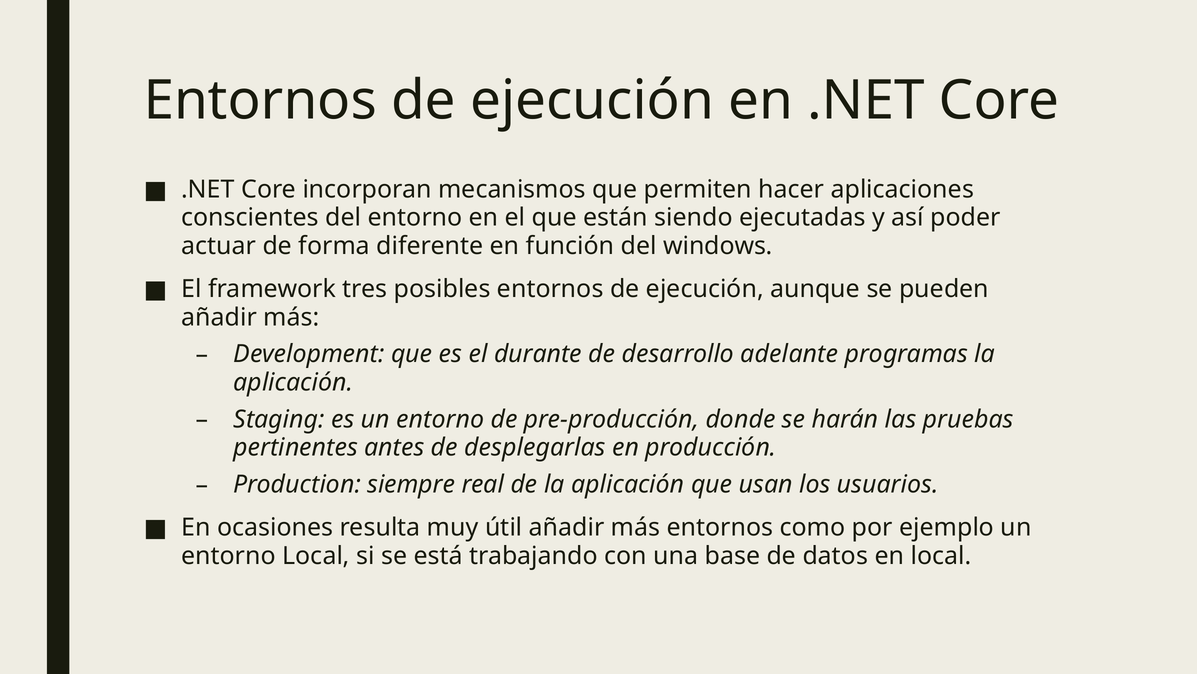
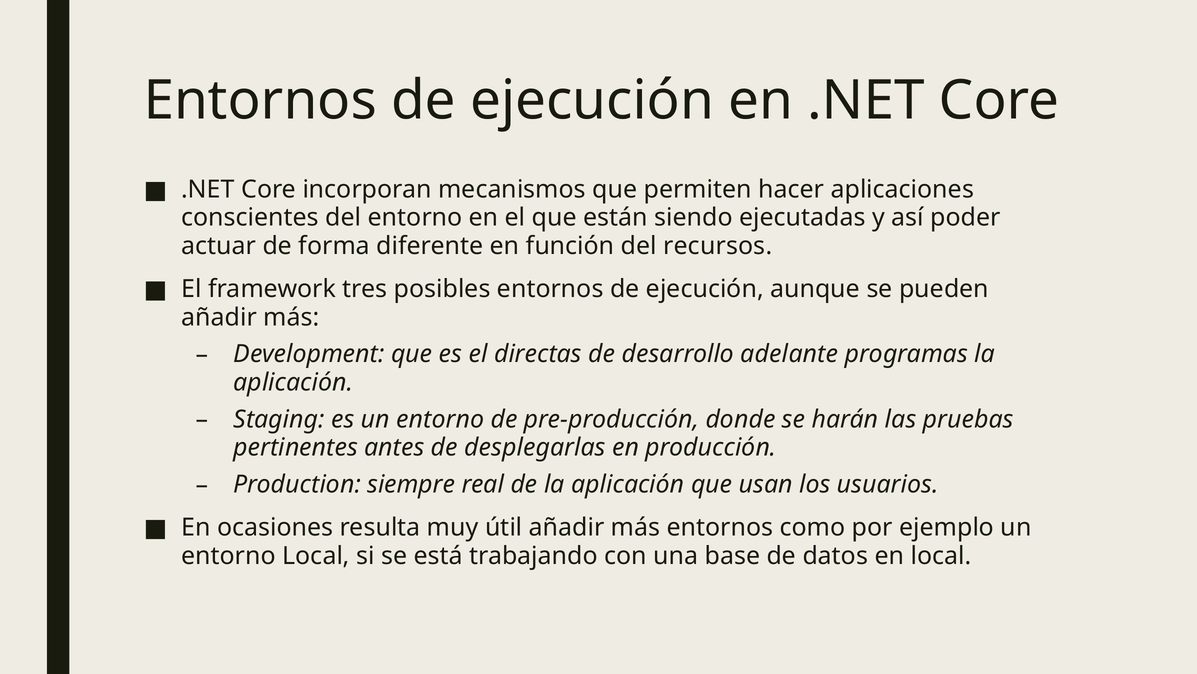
windows: windows -> recursos (718, 246)
durante: durante -> directas (538, 354)
